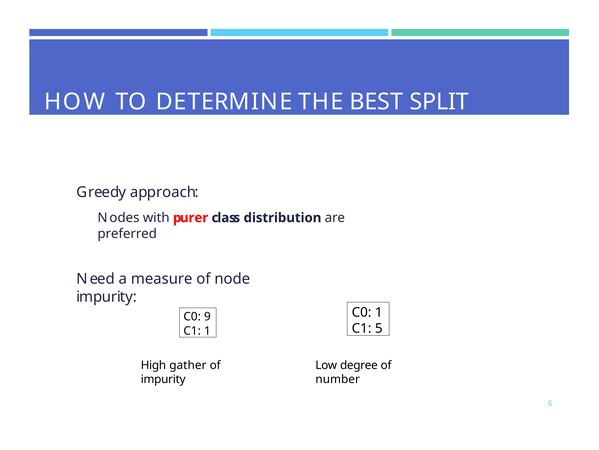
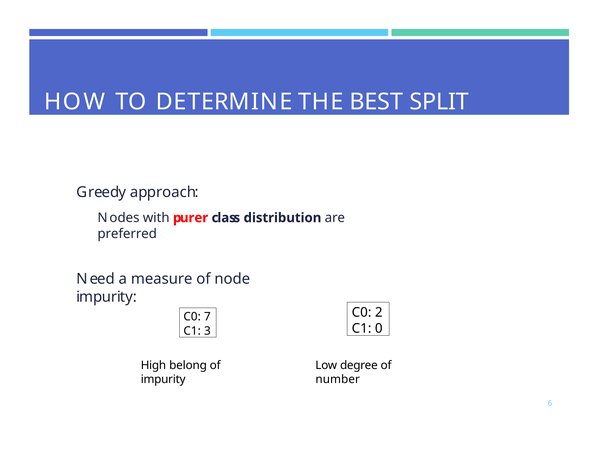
C0 1: 1 -> 2 (379, 312)
9: 9 -> 7 (207, 316)
5: 5 -> 0 (379, 328)
C1 1: 1 -> 3 (207, 330)
gather: gather -> belong (188, 365)
